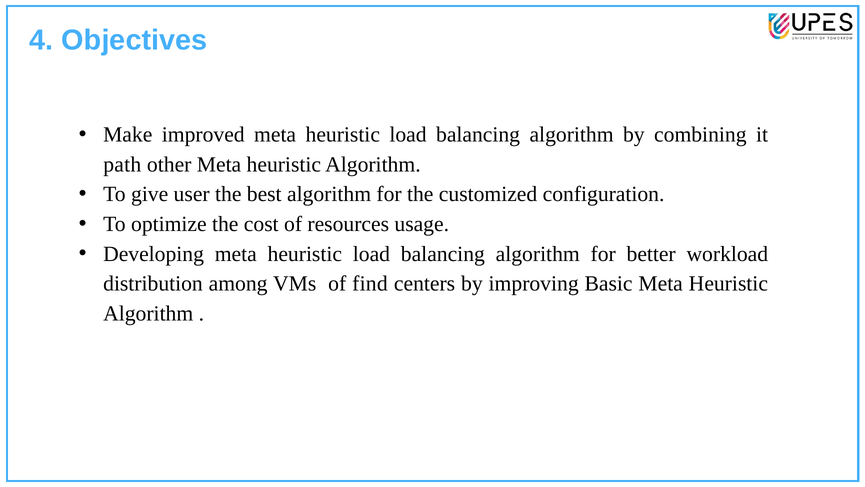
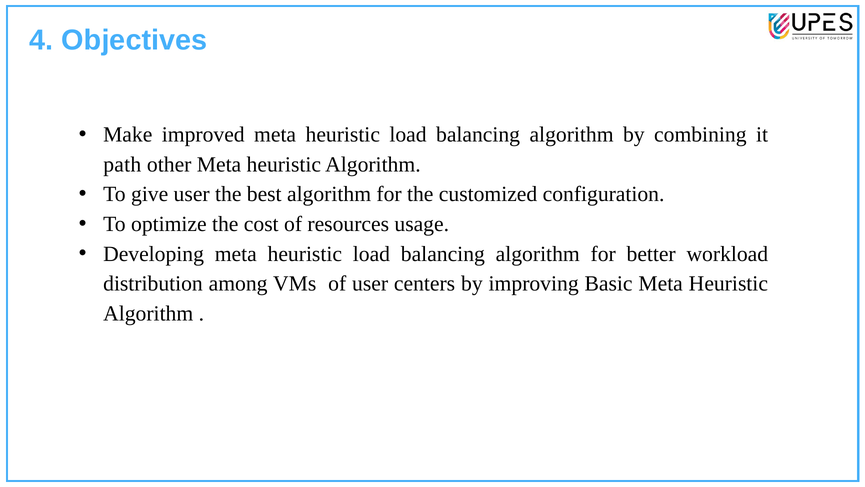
of find: find -> user (370, 284)
